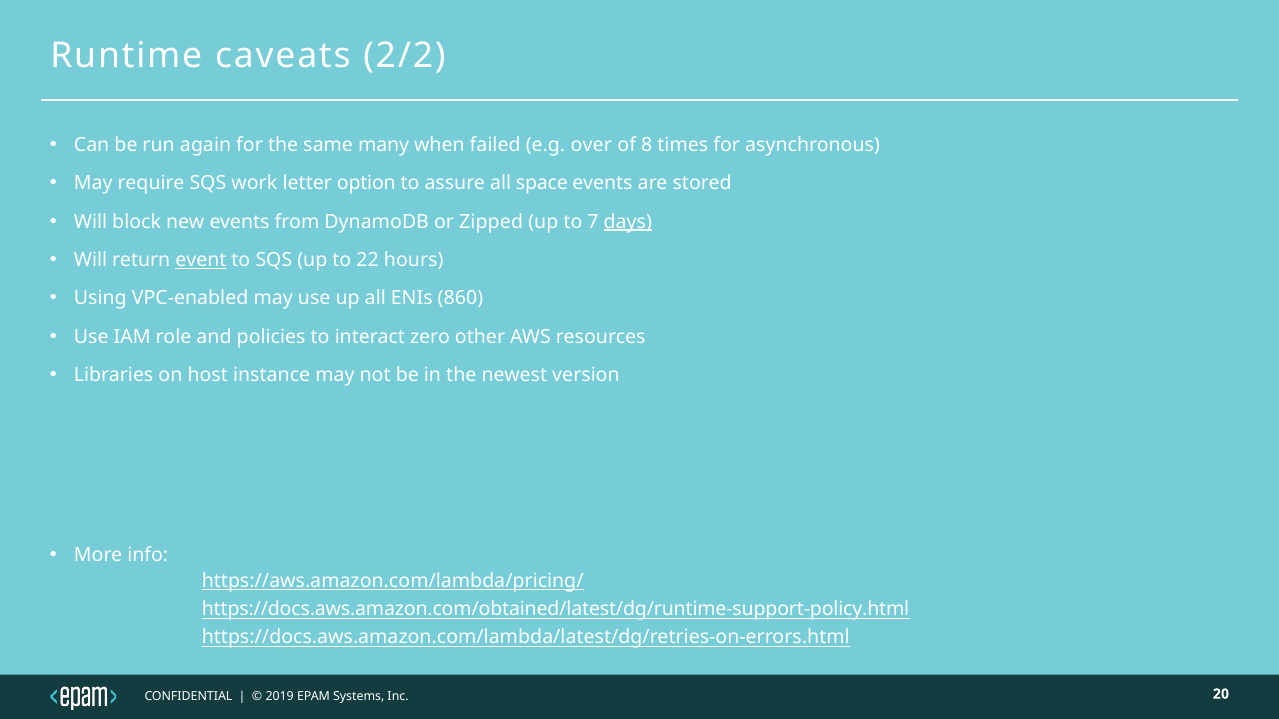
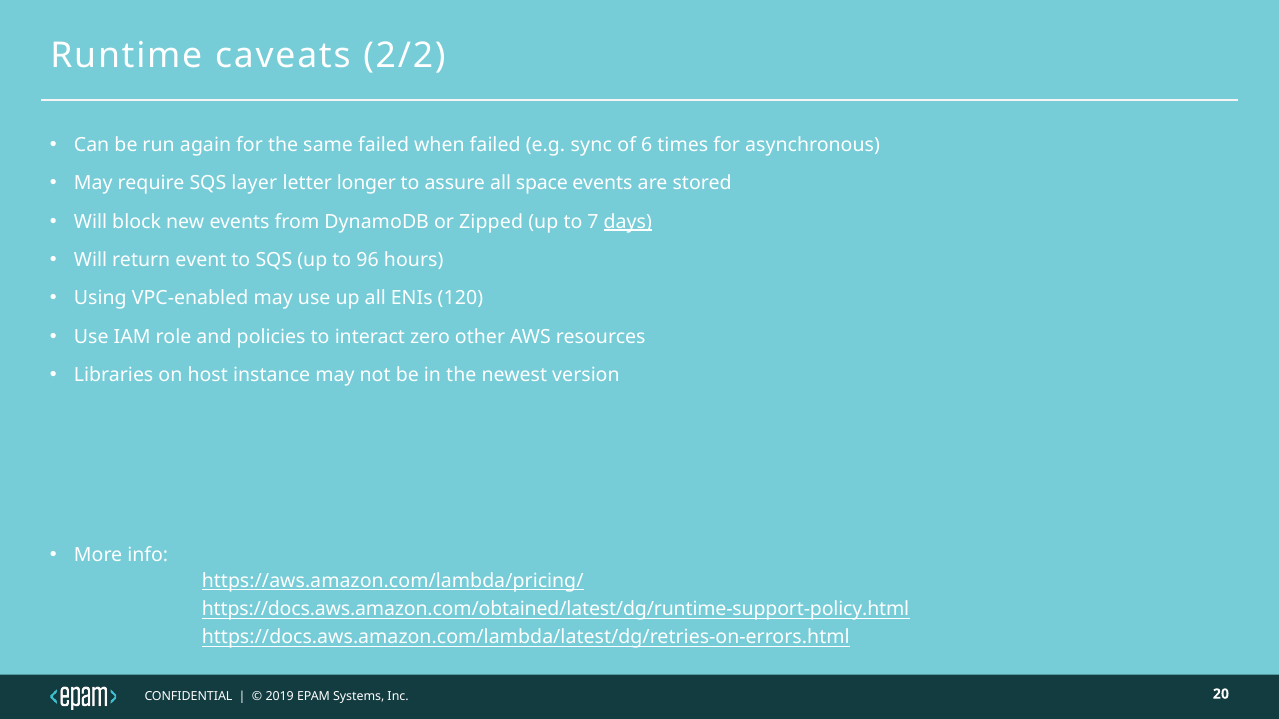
same many: many -> failed (384, 145)
over: over -> sync (591, 145)
8: 8 -> 6 (647, 145)
work: work -> layer (254, 183)
option: option -> longer (366, 183)
event underline: present -> none (201, 260)
22: 22 -> 96 (368, 260)
860: 860 -> 120 (460, 299)
